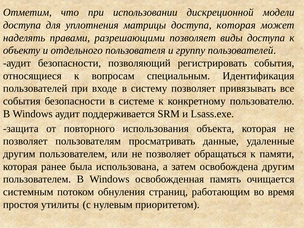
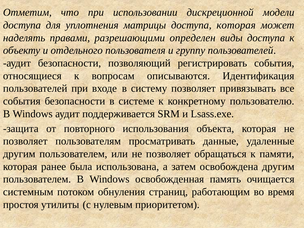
разрешающими позволяет: позволяет -> определен (193, 38)
специальным: специальным -> описываются (178, 76)
